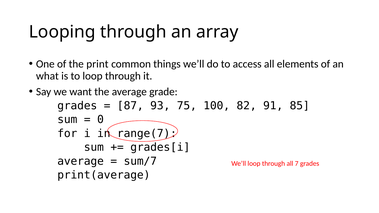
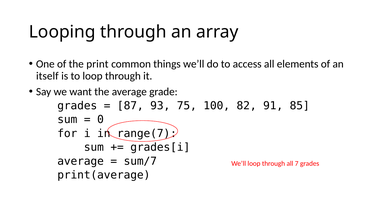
what: what -> itself (47, 76)
